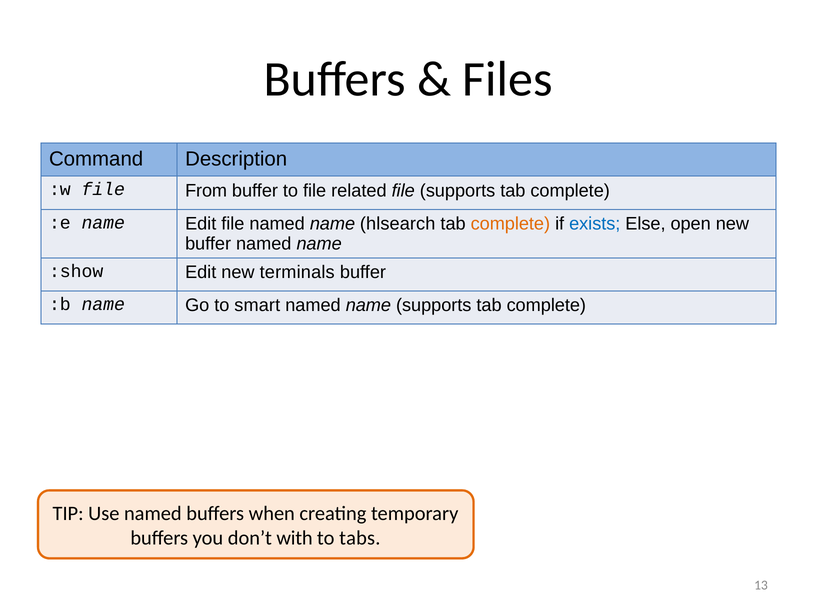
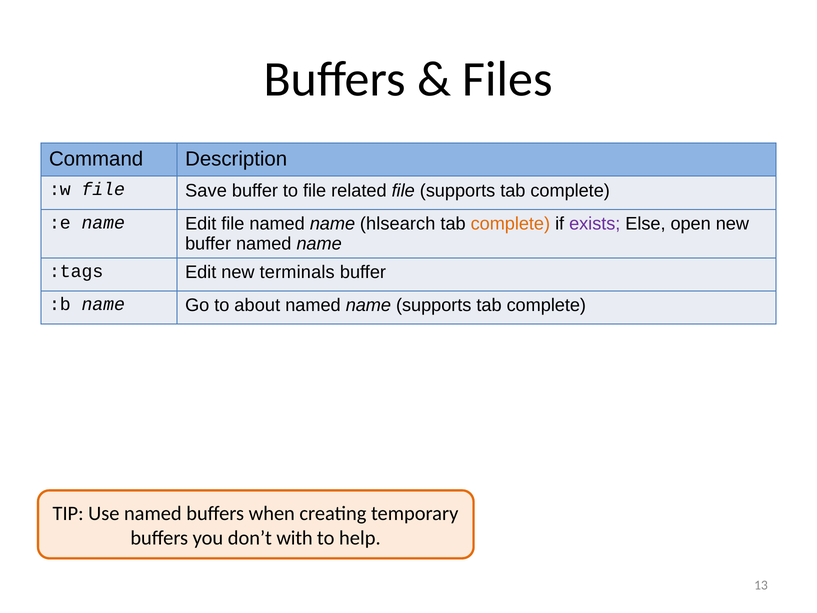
From: From -> Save (206, 191)
exists colour: blue -> purple (595, 224)
:show: :show -> :tags (76, 271)
smart: smart -> about (257, 305)
tabs: tabs -> help (360, 538)
